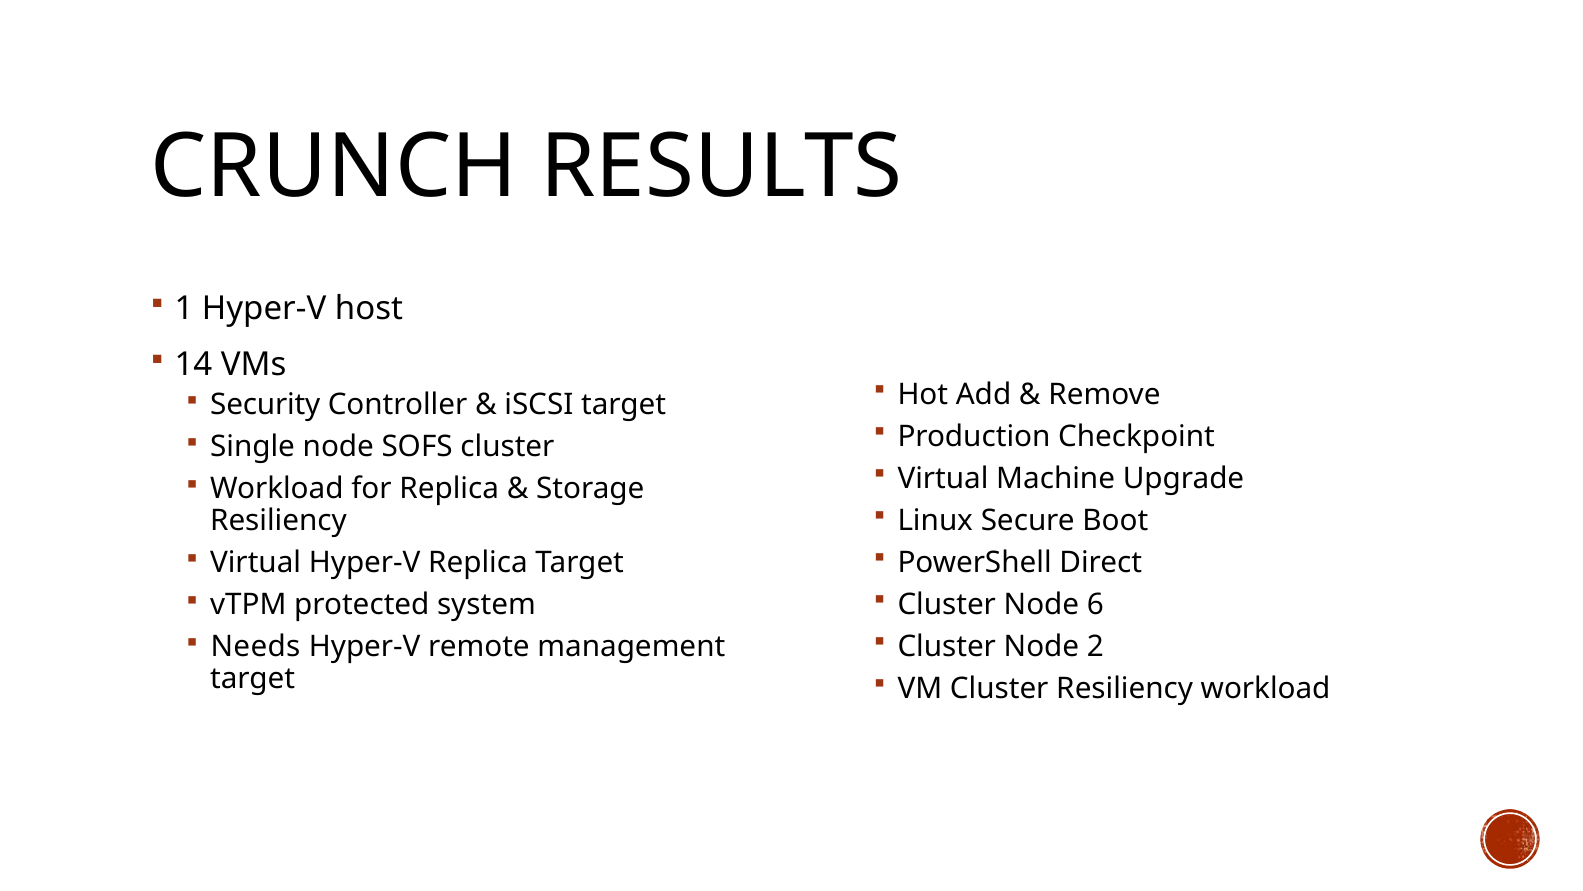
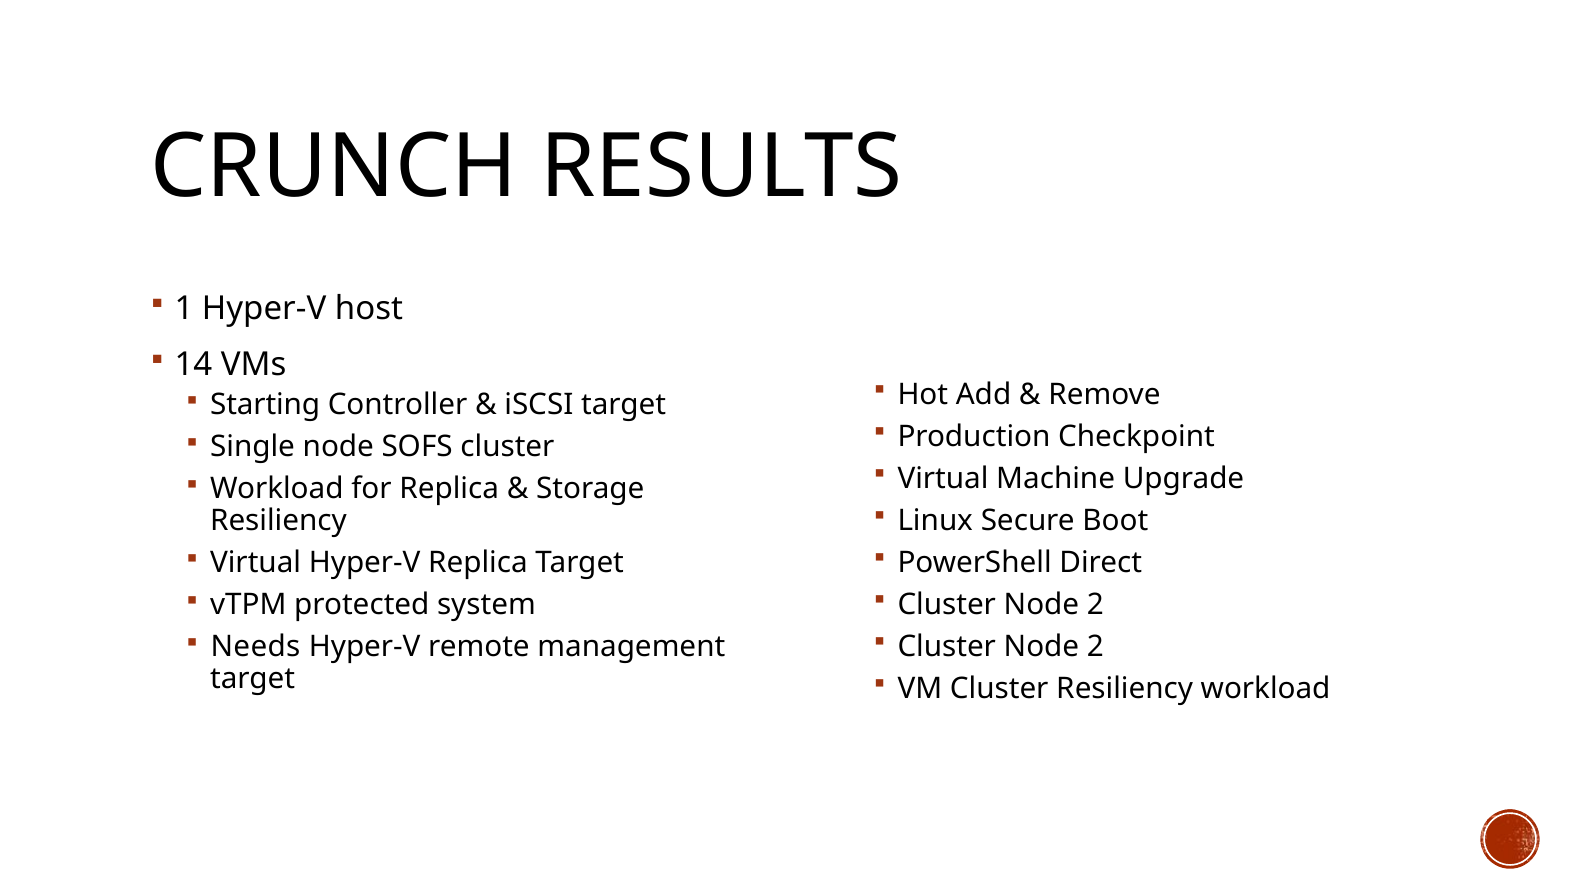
Security: Security -> Starting (265, 404)
6: 6 -> 2 (1095, 604)
